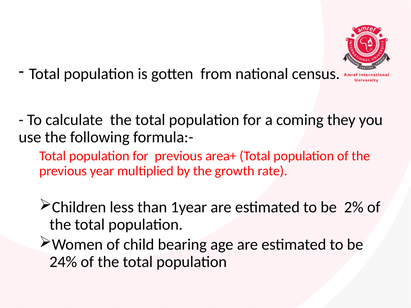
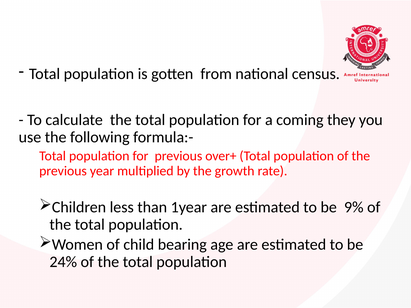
area+: area+ -> over+ (221, 156)
2%: 2% -> 9% (354, 207)
